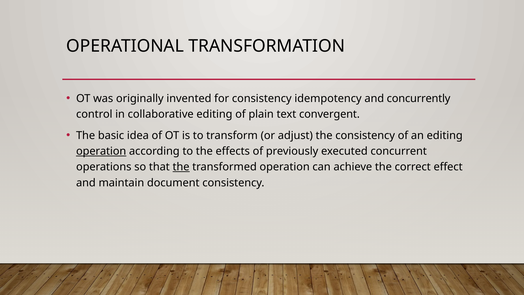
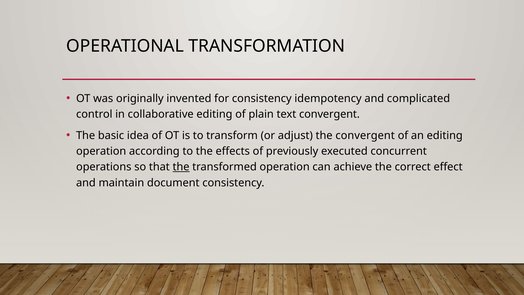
concurrently: concurrently -> complicated (418, 99)
the consistency: consistency -> convergent (365, 135)
operation underline: present -> none (101, 151)
